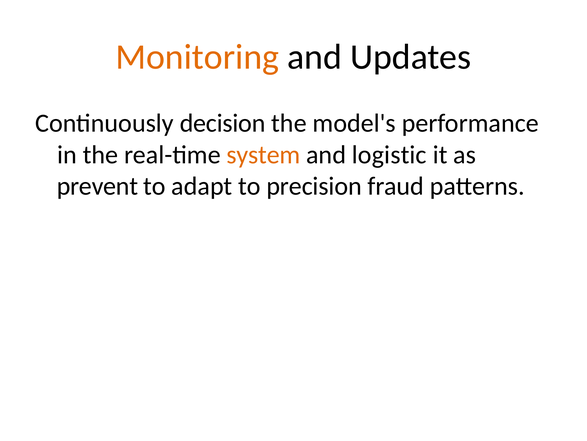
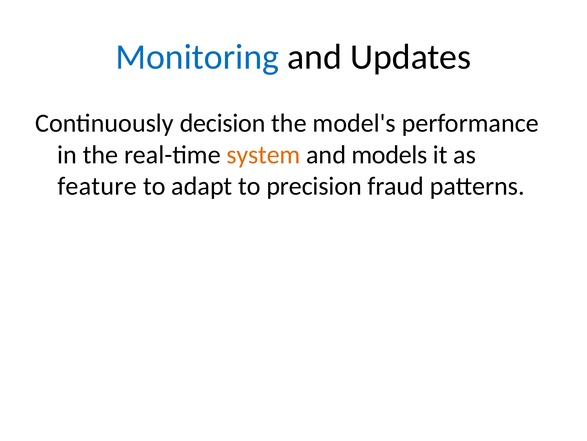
Monitoring colour: orange -> blue (197, 57)
logistic: logistic -> models (389, 154)
prevent: prevent -> feature (97, 186)
